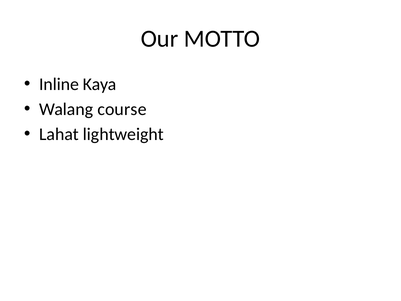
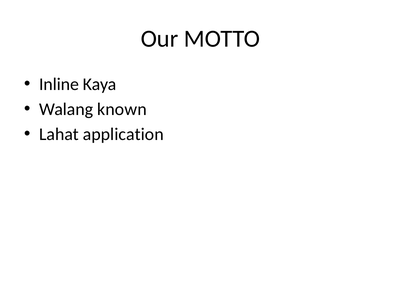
course: course -> known (122, 109)
lightweight: lightweight -> application (123, 134)
